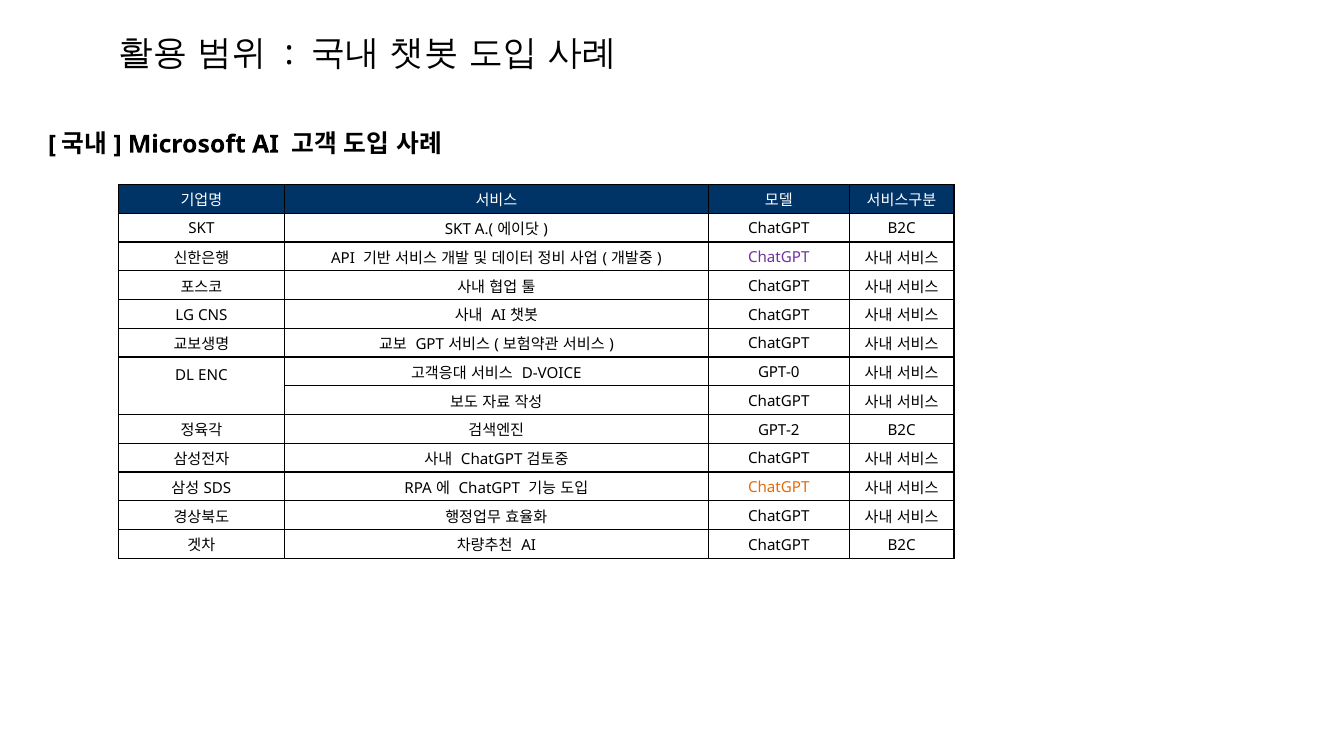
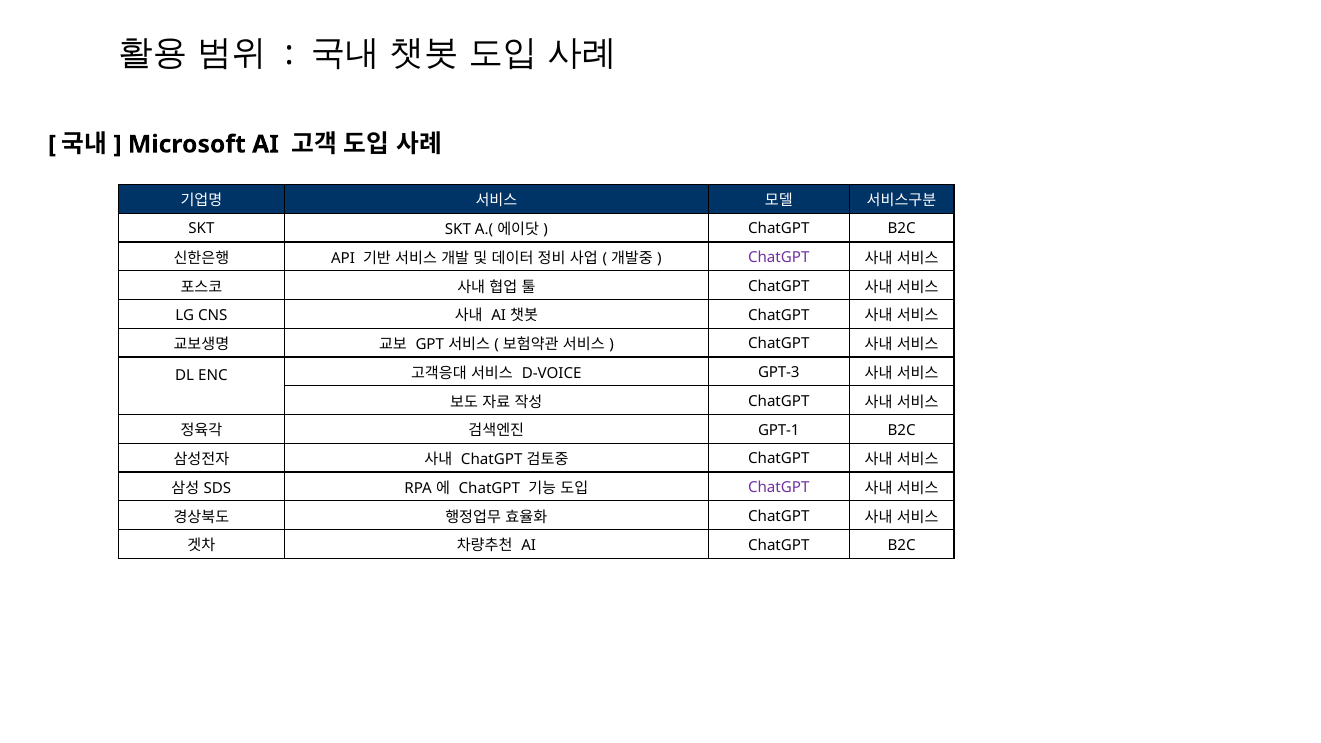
GPT-0: GPT-0 -> GPT-3 (779, 373)
GPT-2: GPT-2 -> GPT-1 (779, 430)
ChatGPT colour: orange -> purple (779, 488)
